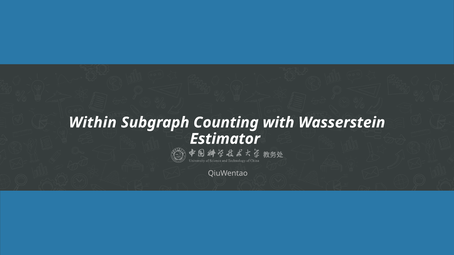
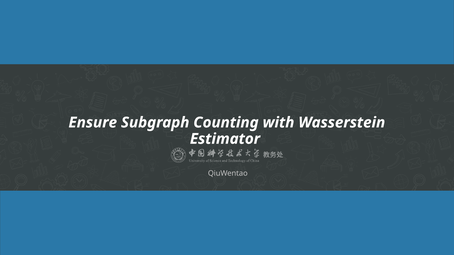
Within: Within -> Ensure (93, 123)
